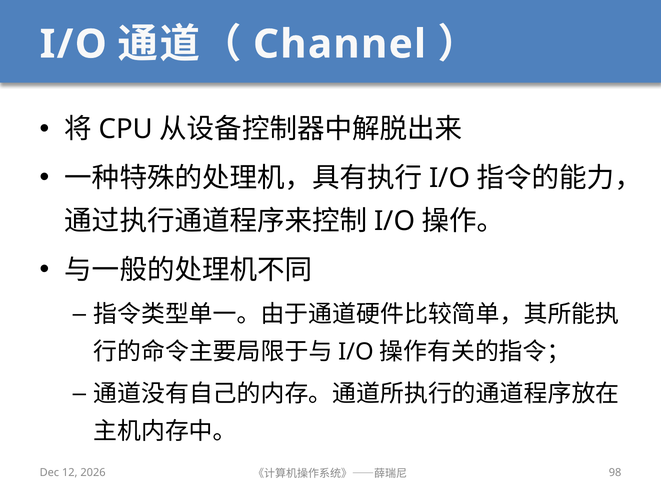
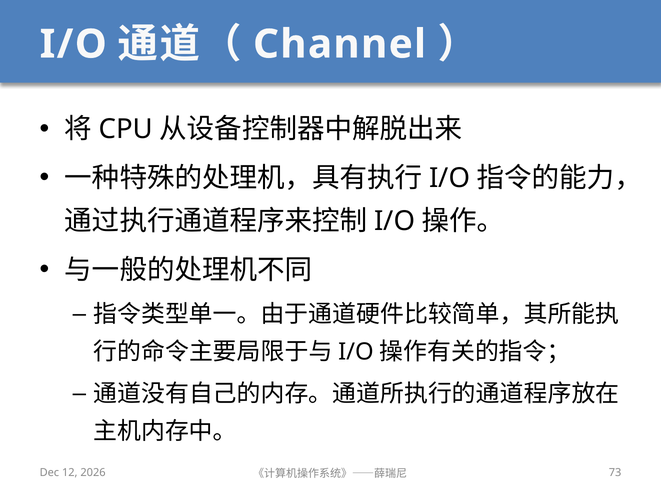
98: 98 -> 73 (615, 473)
